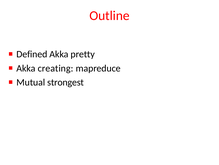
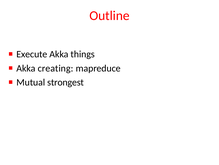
Defined: Defined -> Execute (32, 54)
pretty: pretty -> things (83, 54)
